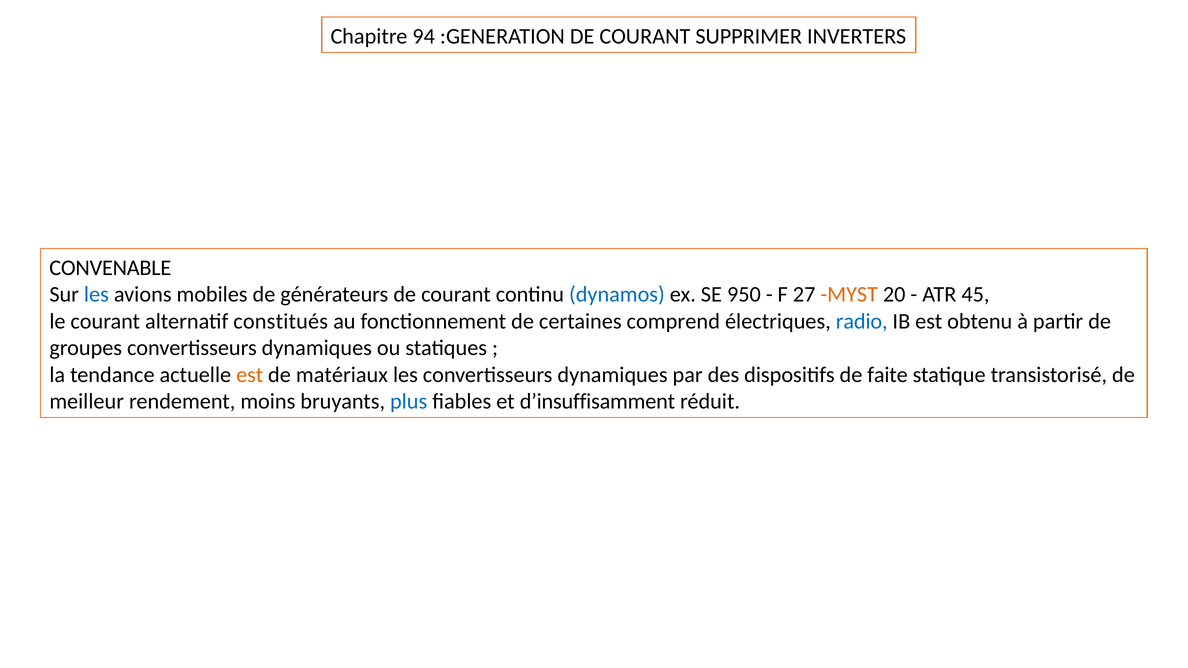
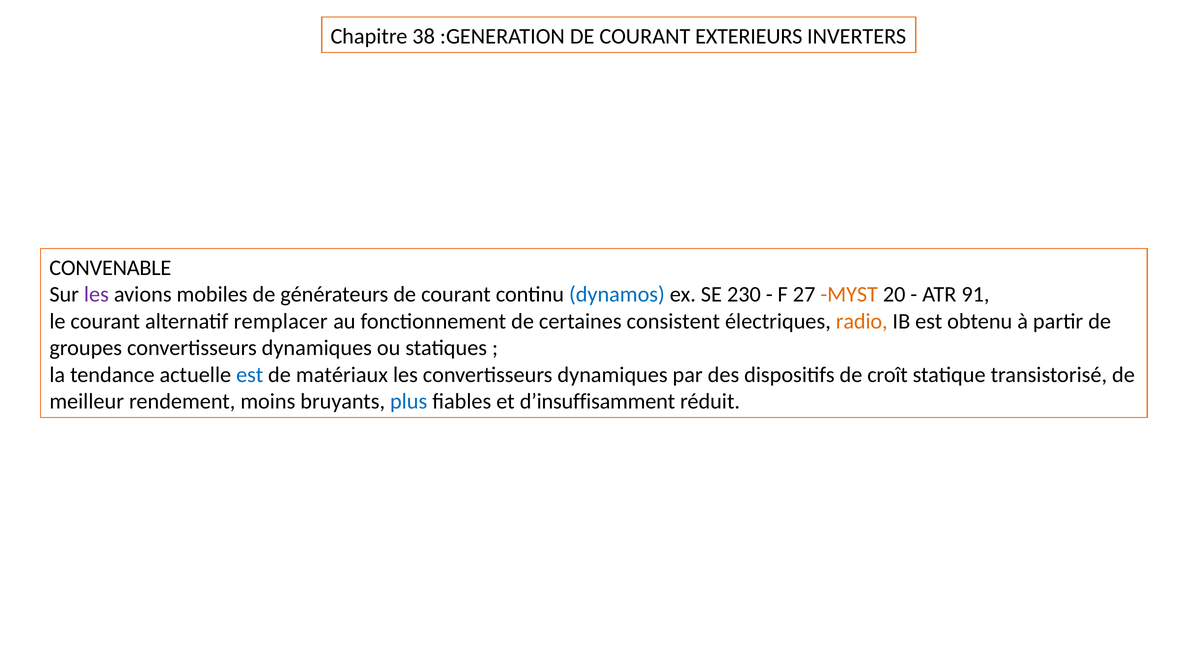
94: 94 -> 38 (424, 36)
SUPPRIMER: SUPPRIMER -> EXTERIEURS (749, 36)
les colour: blue -> purple (96, 295)
950: 950 -> 230 (744, 295)
45: 45 -> 91 (975, 295)
constitués: constitués -> remplacer (281, 321)
comprend: comprend -> consistent (673, 321)
radio colour: blue -> orange (862, 321)
est colour: orange -> blue (250, 375)
faite: faite -> croît (888, 375)
